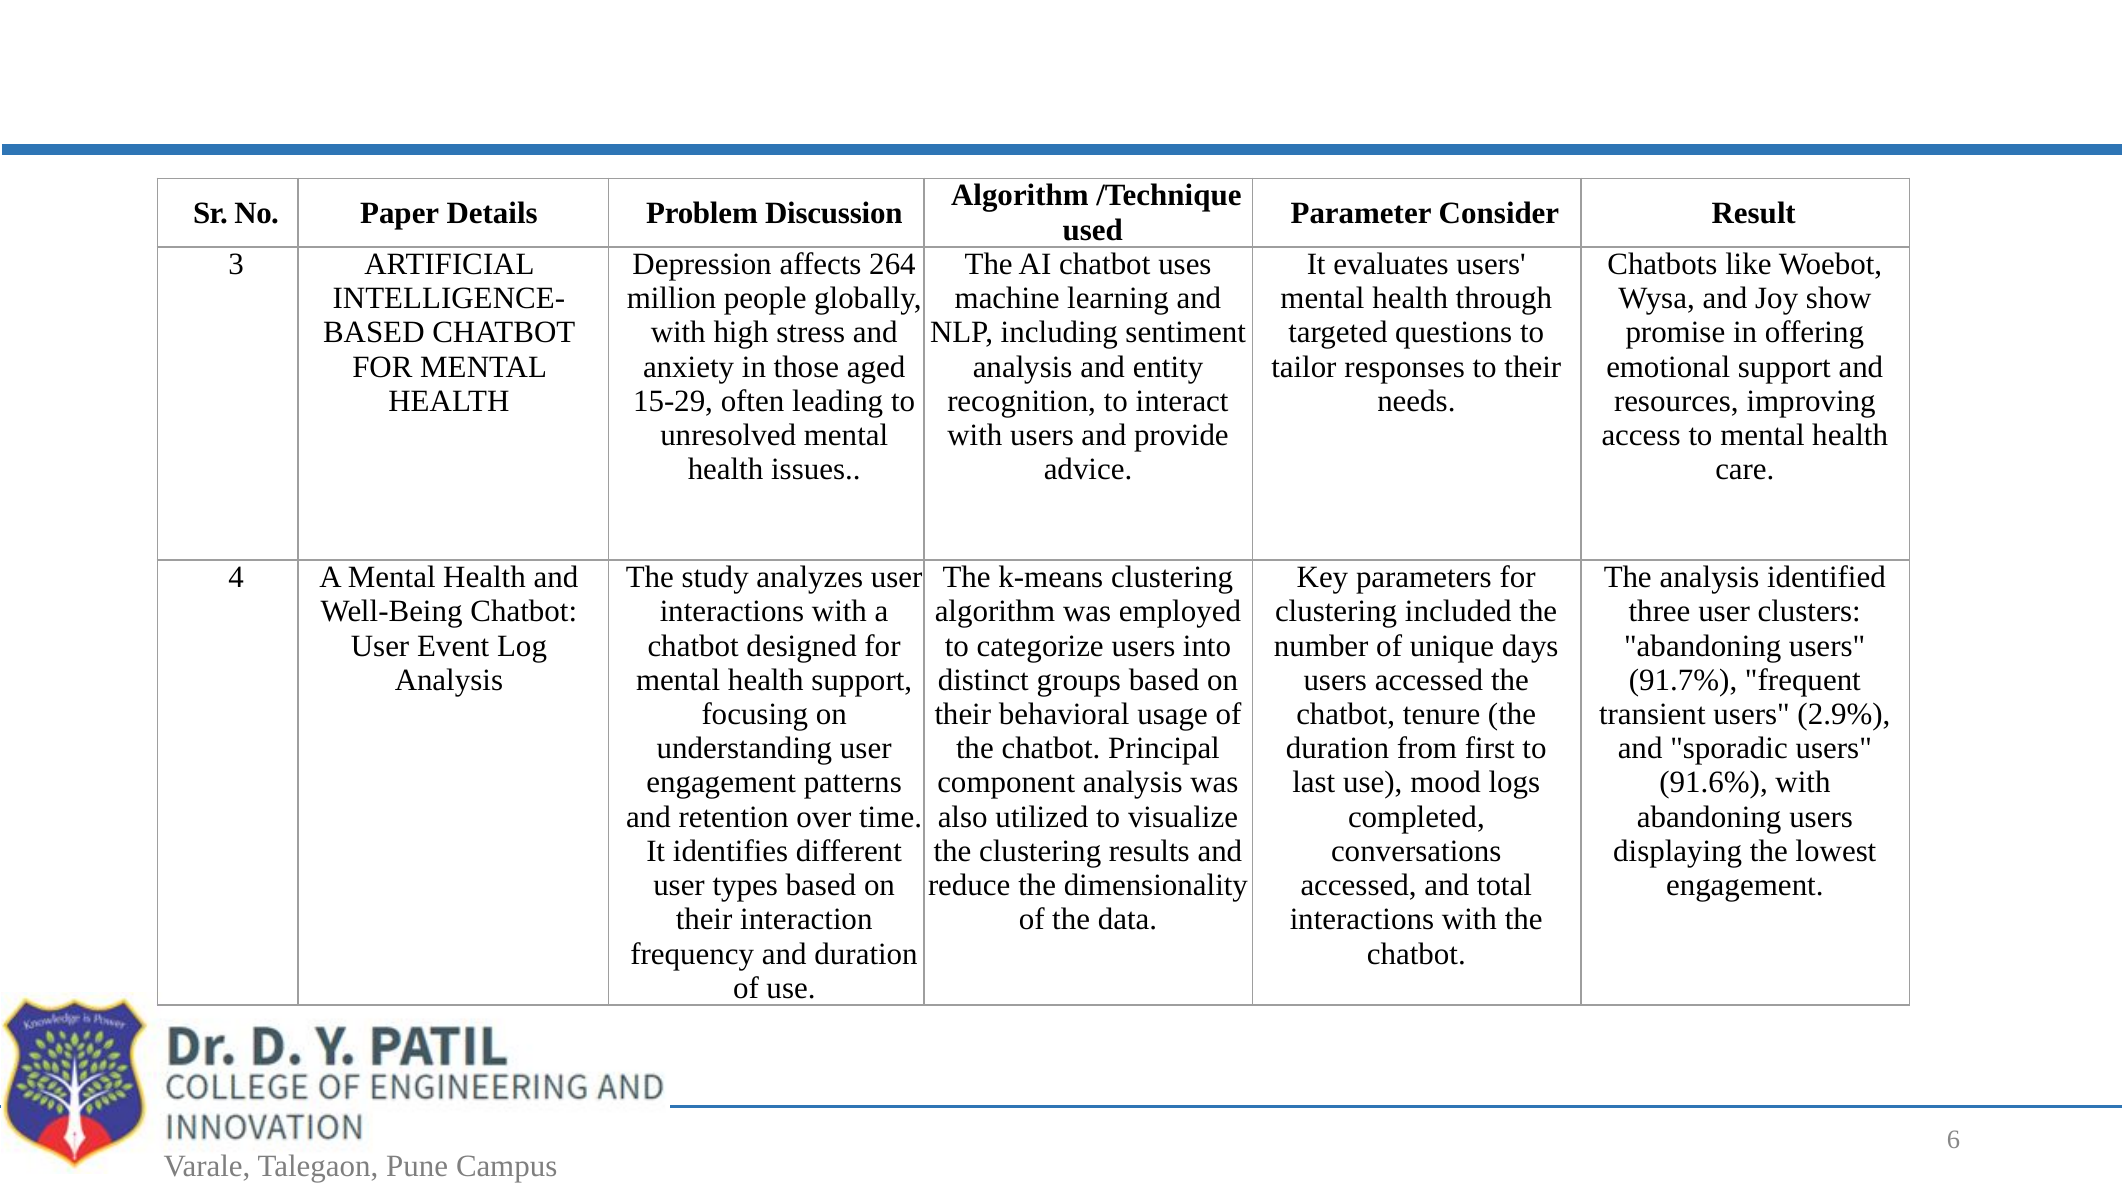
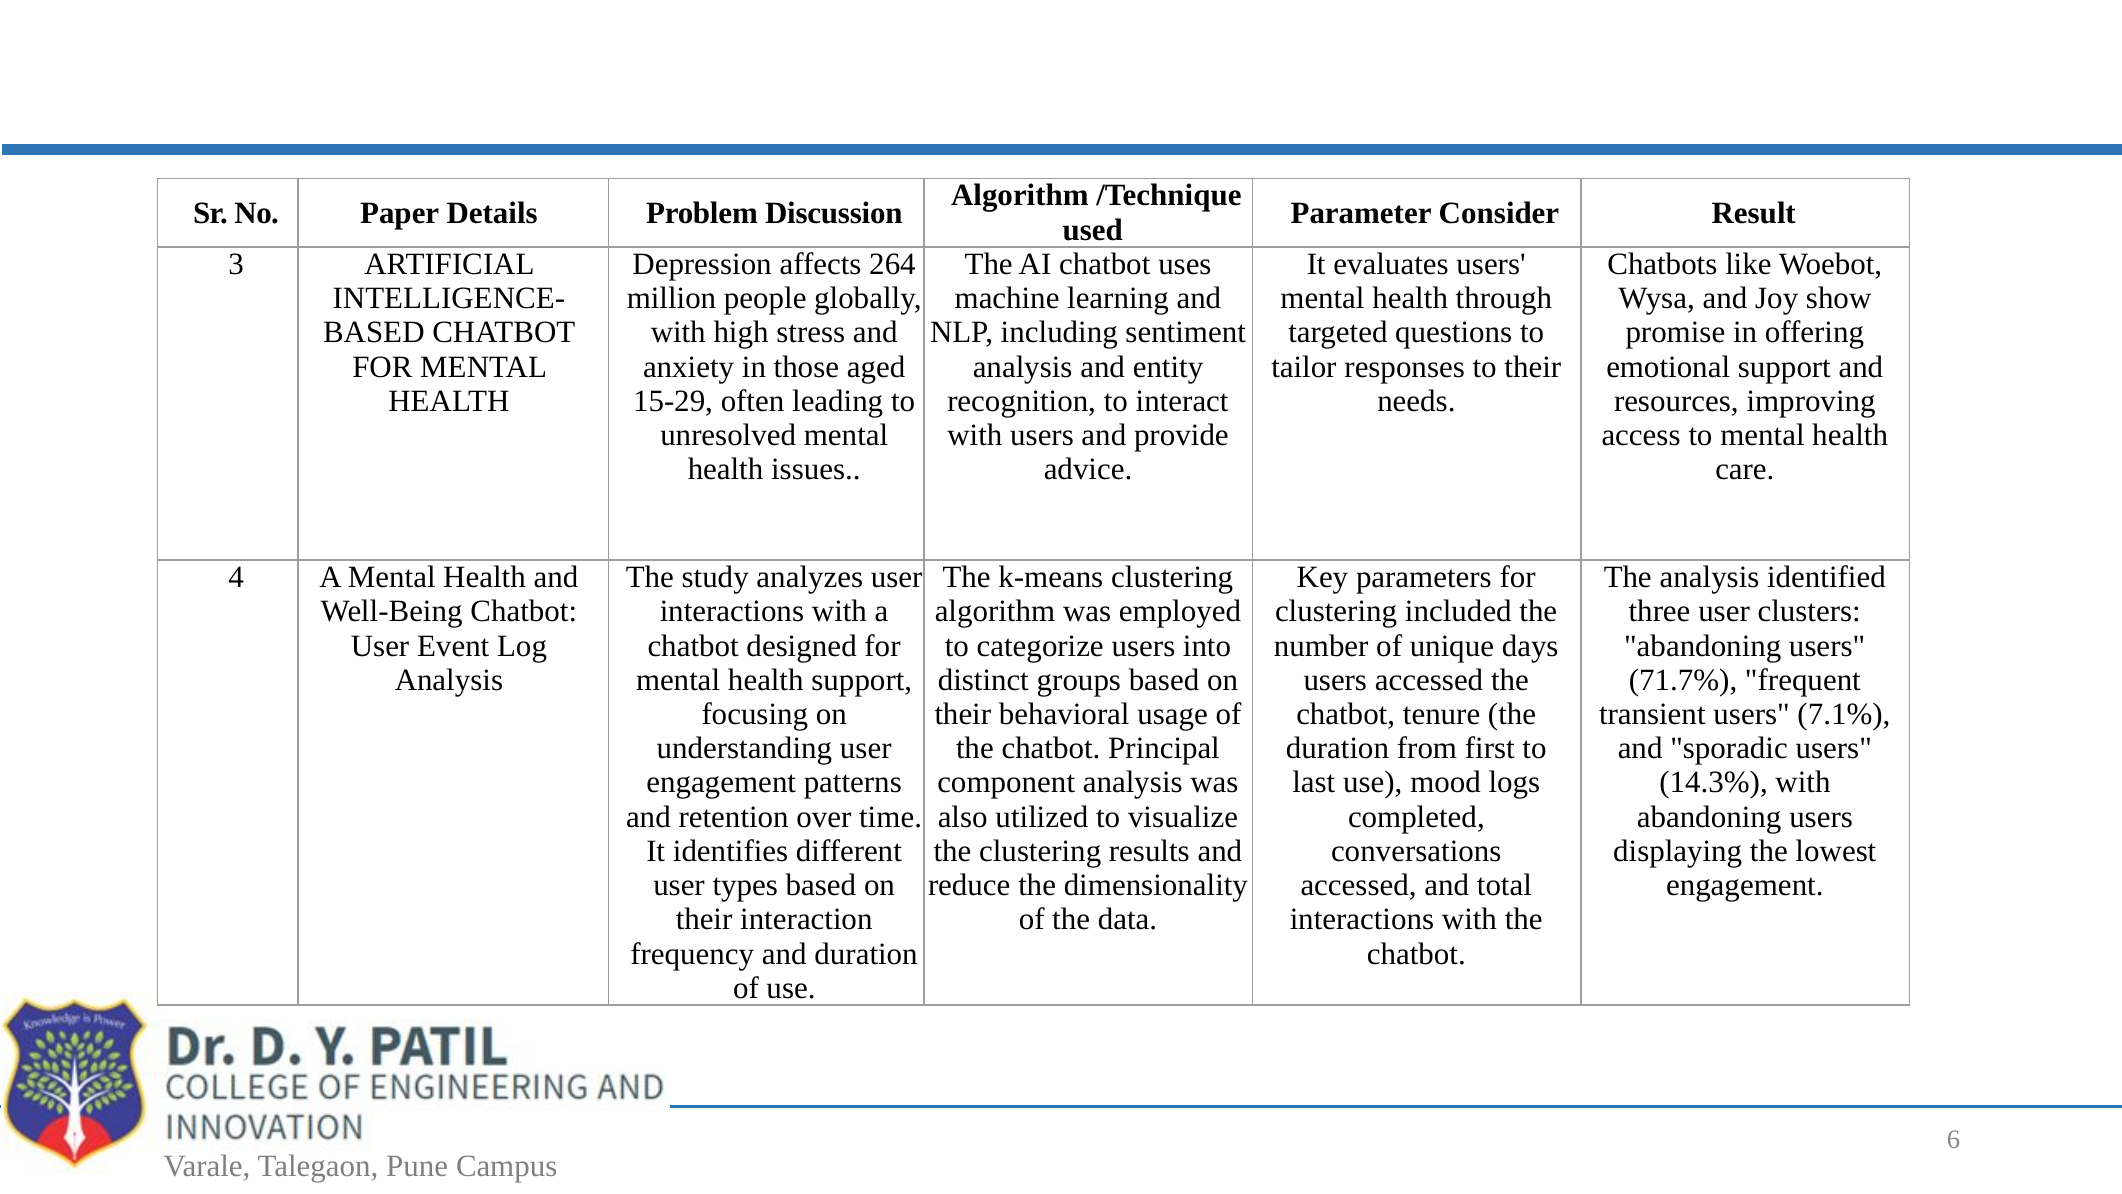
91.7%: 91.7% -> 71.7% (1683, 680)
2.9%: 2.9% -> 7.1% (1844, 714)
91.6%: 91.6% -> 14.3% (1714, 782)
